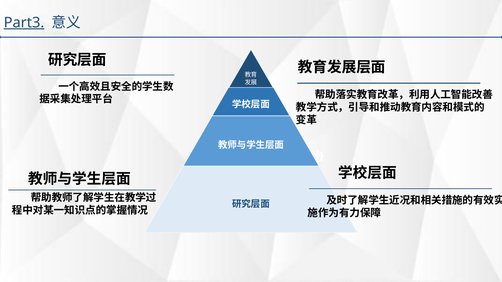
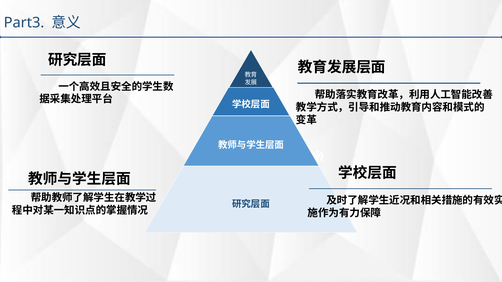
Part3 underline: present -> none (24, 23)
